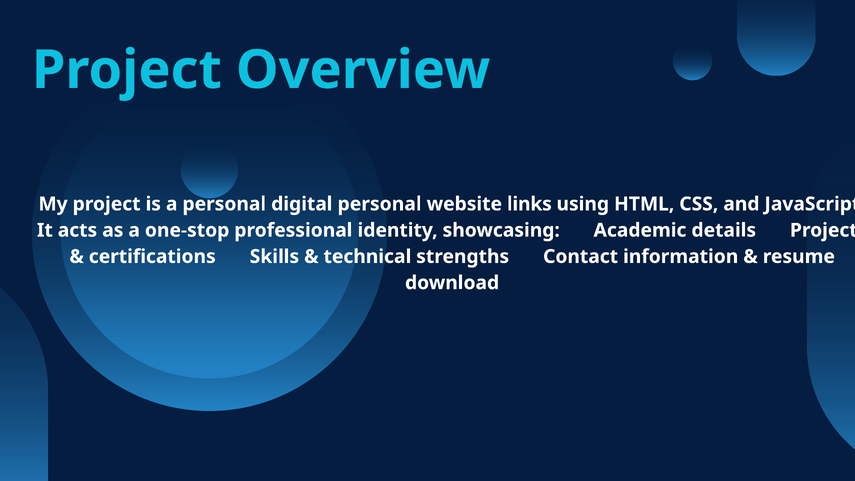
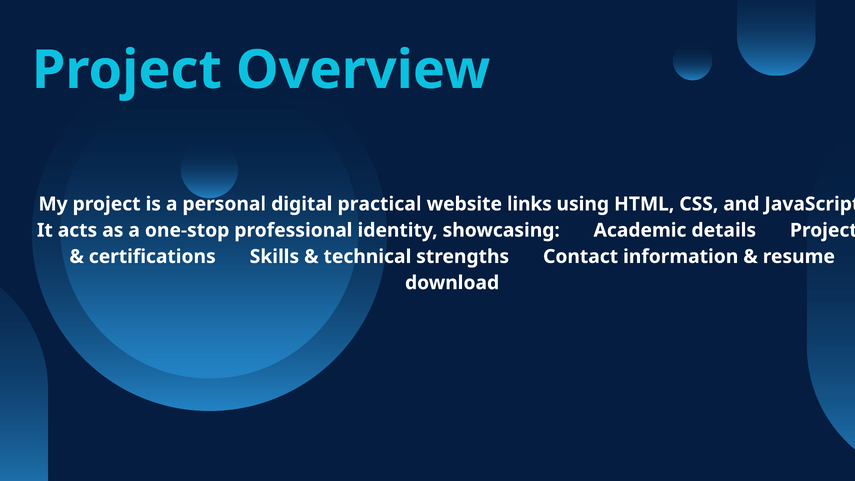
digital personal: personal -> practical (380, 204)
